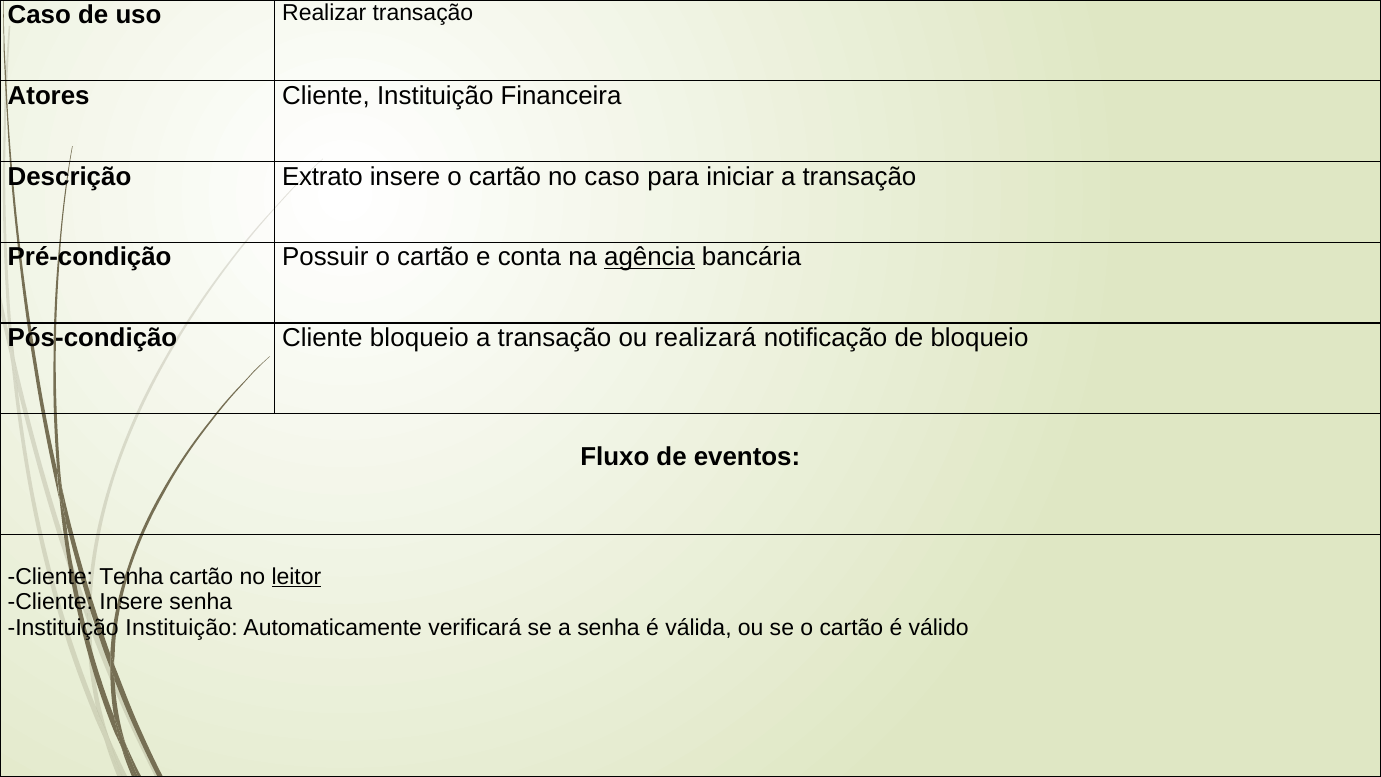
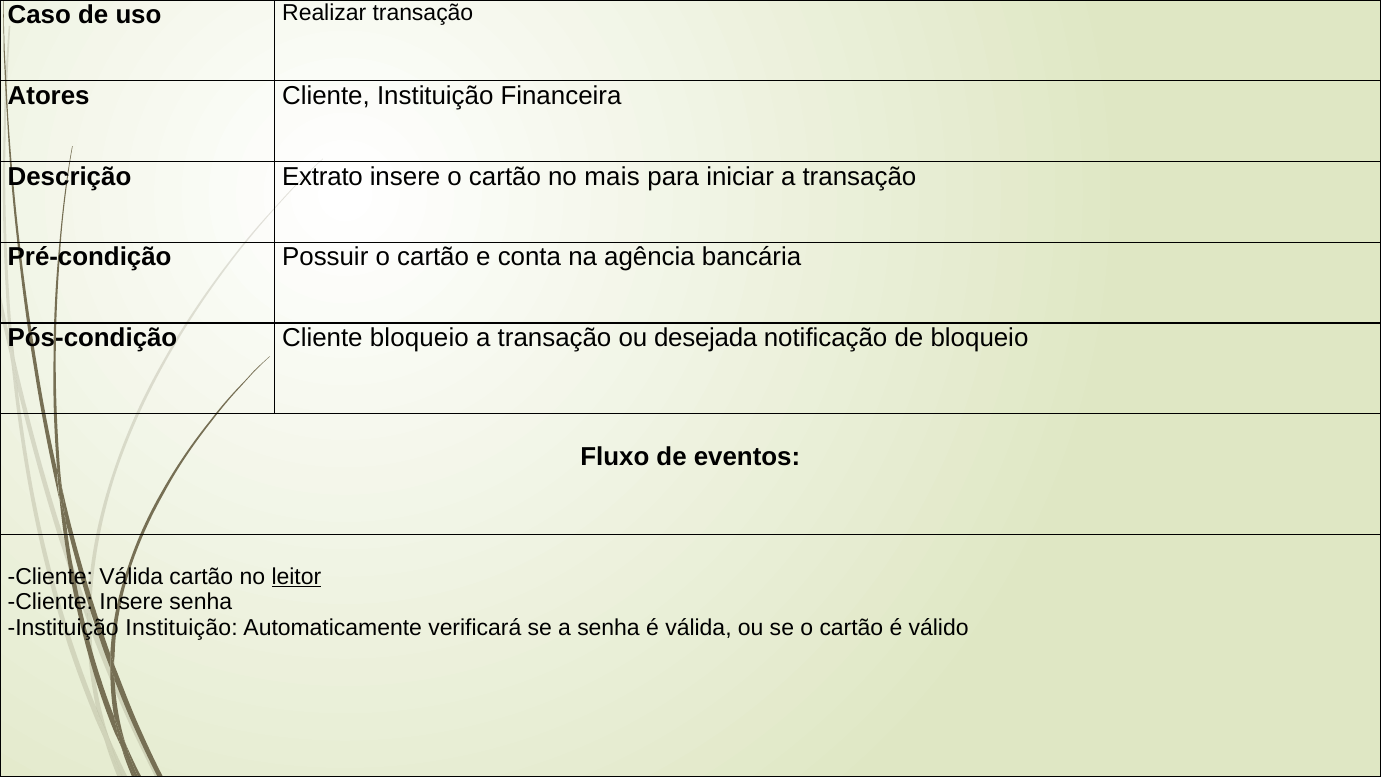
no caso: caso -> mais (612, 176)
agência underline: present -> none (649, 257)
realizará: realizará -> desejada (706, 338)
Cliente Tenha: Tenha -> Válida (131, 577)
